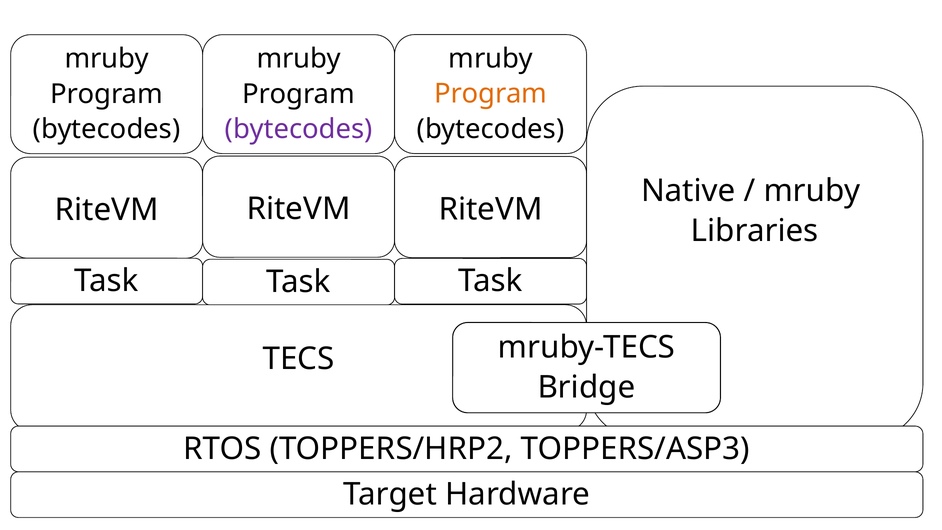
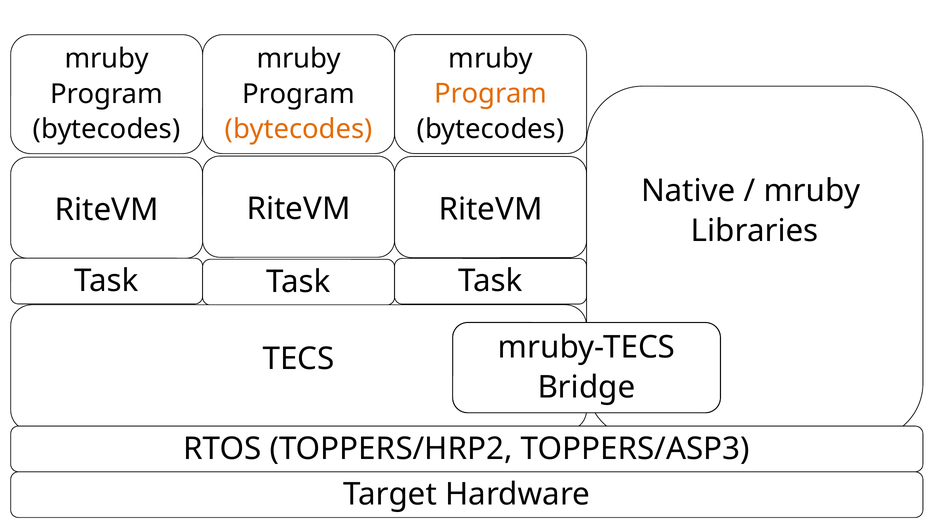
bytecodes colour: purple -> orange (299, 129)
